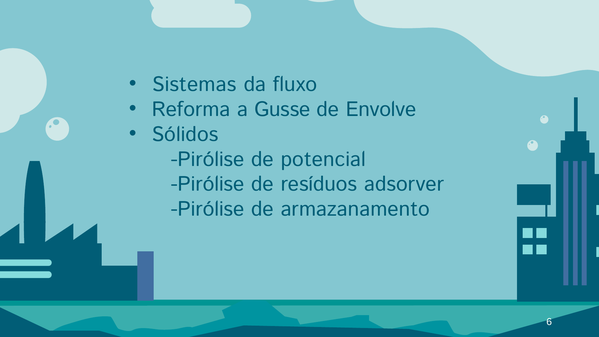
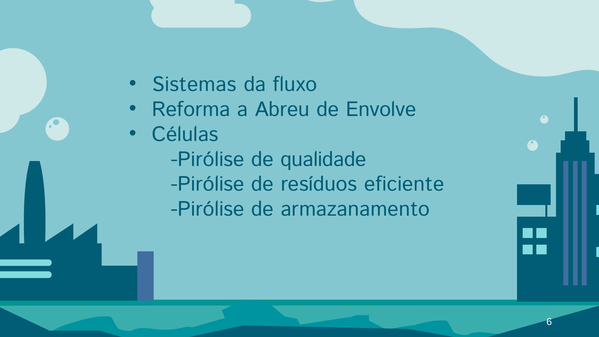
Gusse: Gusse -> Abreu (282, 109)
Sólidos: Sólidos -> Células (185, 134)
potencial: potencial -> qualidade (323, 159)
adsorver: adsorver -> eficiente (404, 184)
